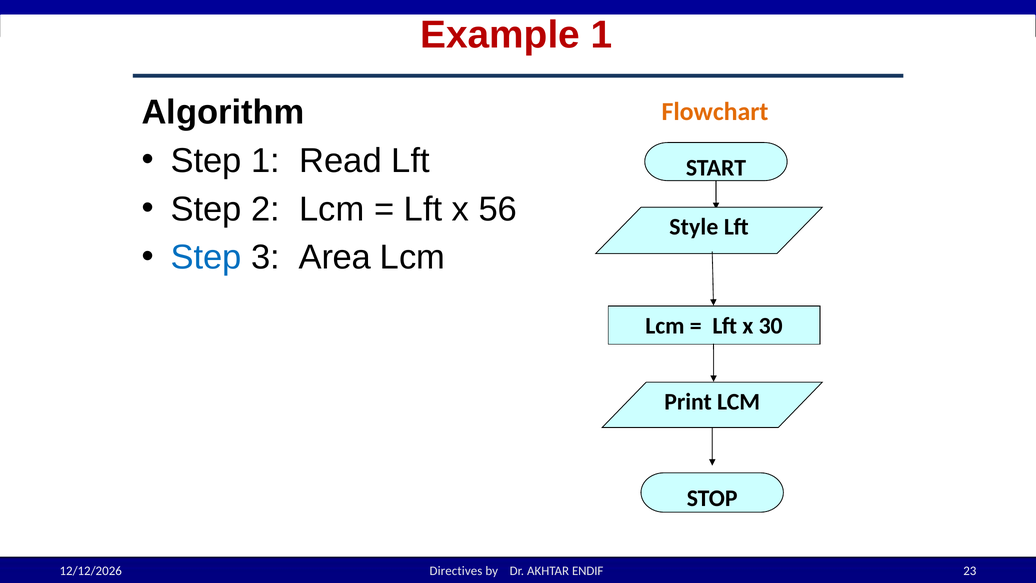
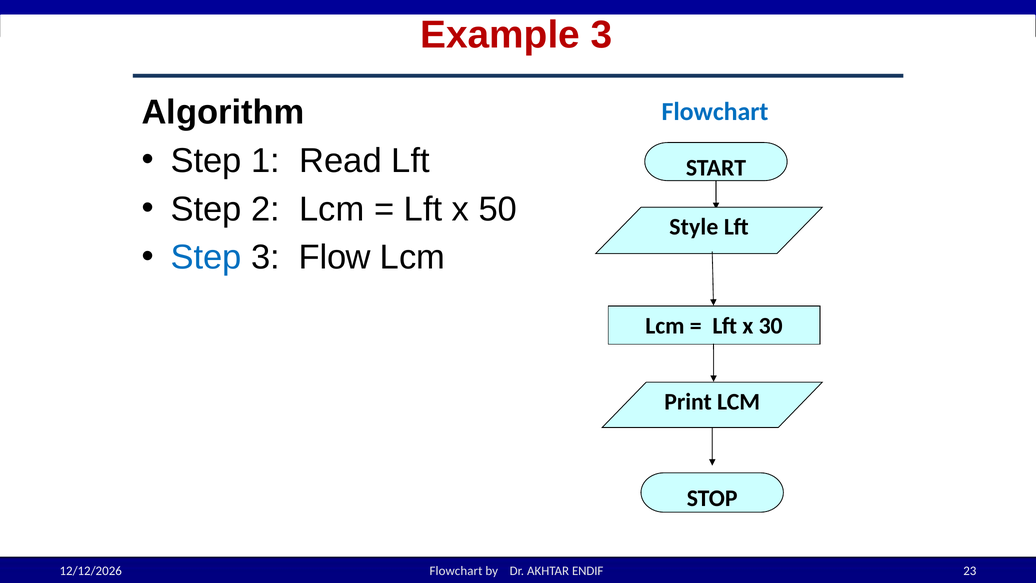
Example 1: 1 -> 3 (602, 35)
Flowchart colour: orange -> blue (715, 112)
56: 56 -> 50 (498, 209)
Area: Area -> Flow (335, 257)
Directives: Directives -> Flowchart (456, 571)
